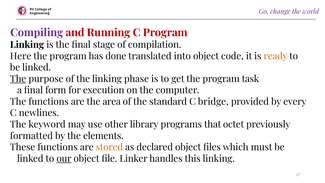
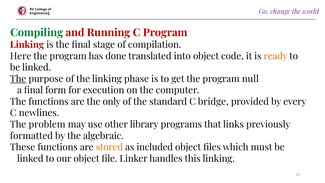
Compiling colour: purple -> green (37, 33)
Linking colour: black -> red (27, 45)
task: task -> null (250, 79)
area: area -> only (112, 102)
keyword: keyword -> problem (47, 124)
octet: octet -> links (233, 124)
elements: elements -> algebraic (103, 136)
declared: declared -> included (155, 147)
our underline: present -> none (64, 158)
